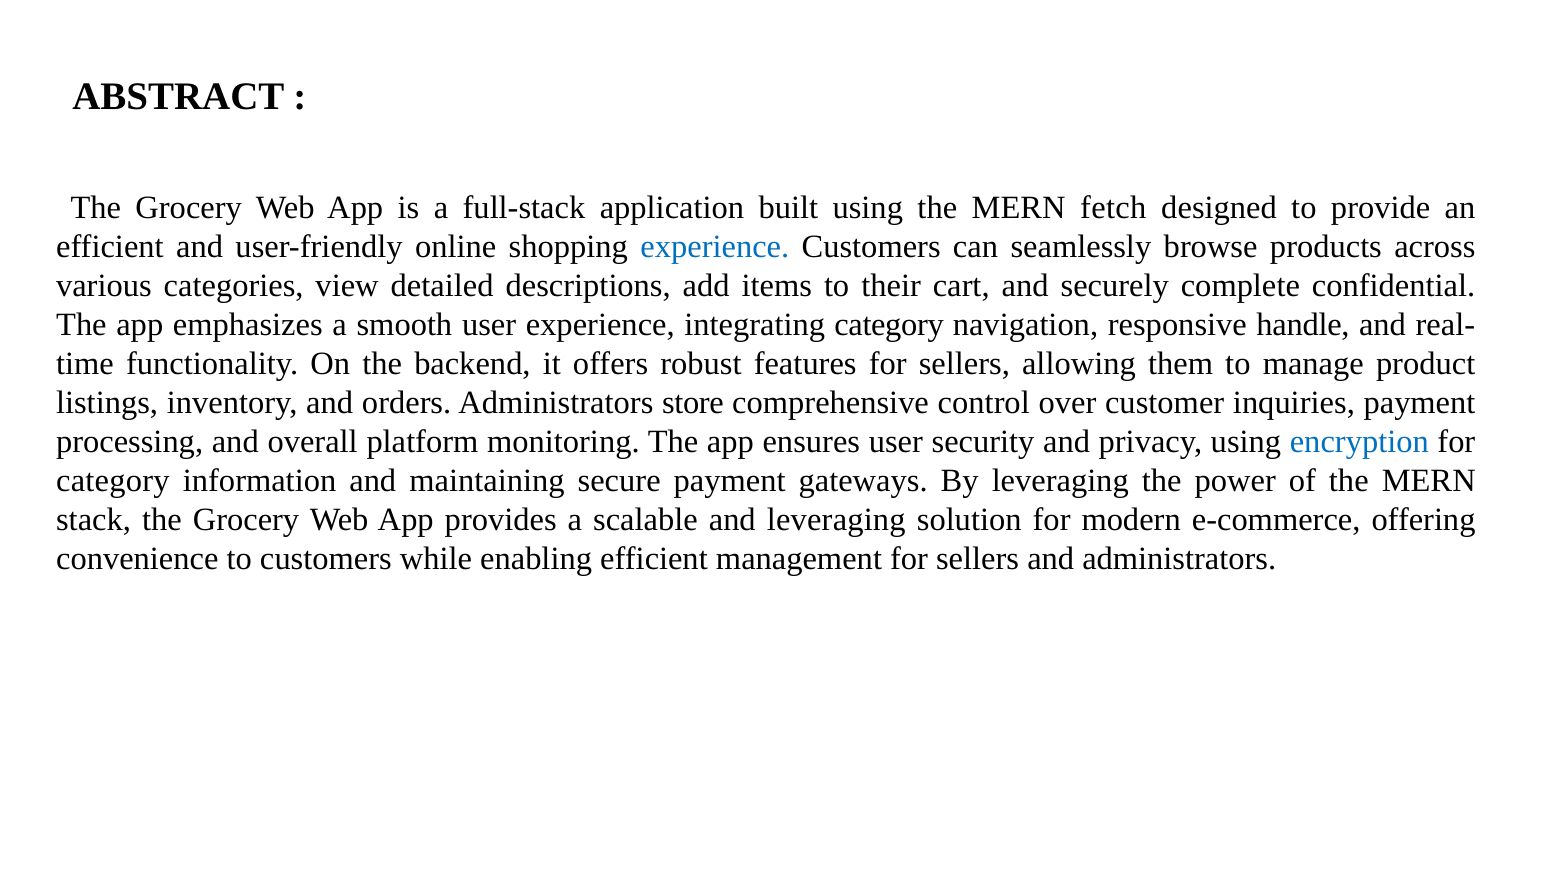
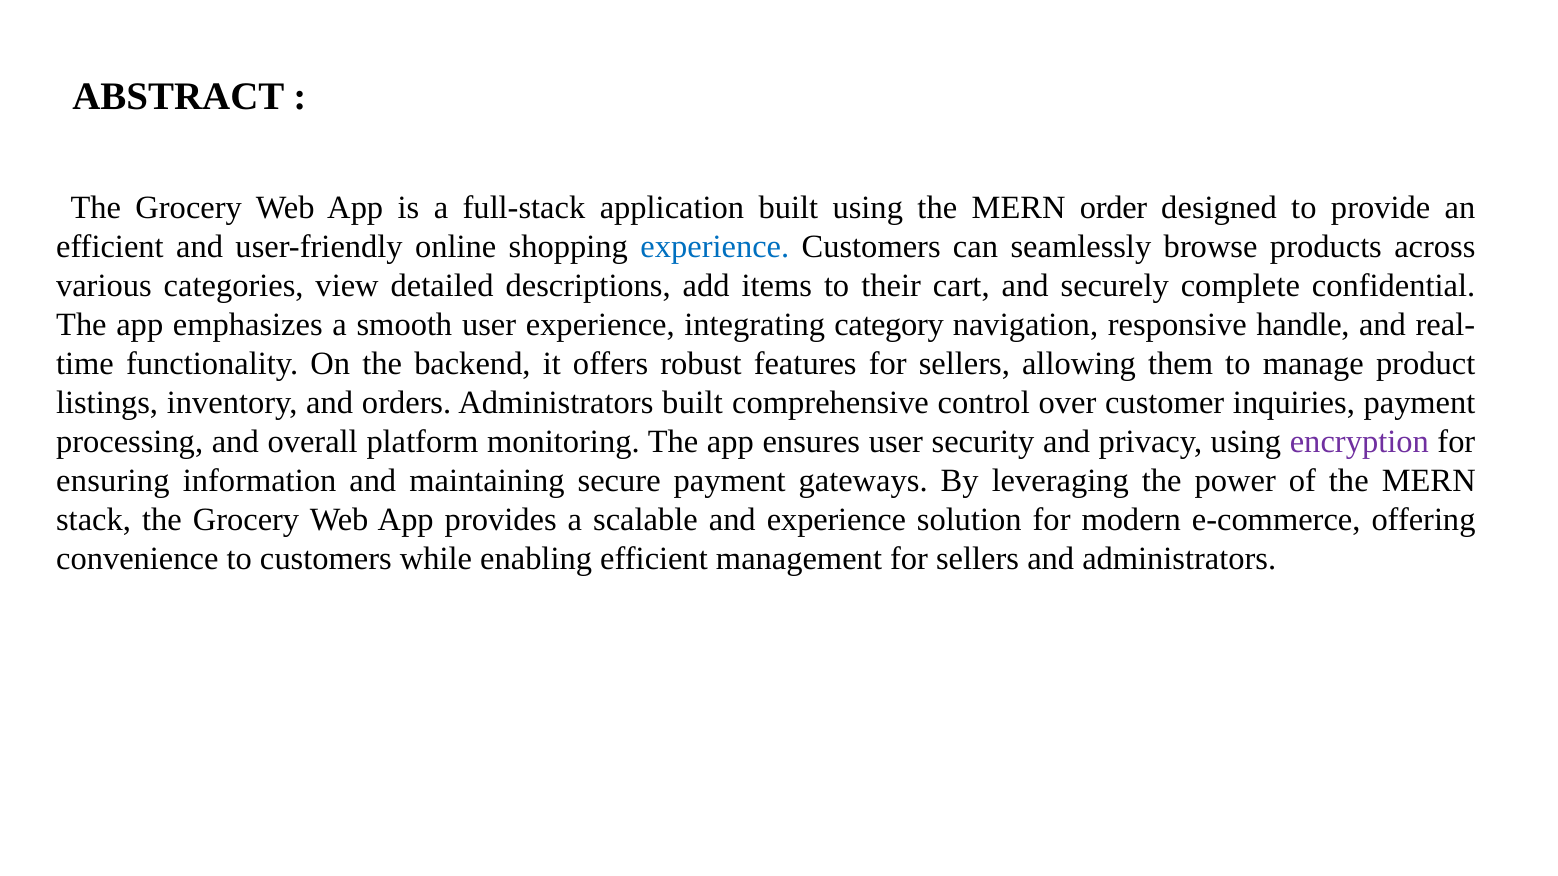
fetch: fetch -> order (1114, 208)
Administrators store: store -> built (693, 403)
encryption colour: blue -> purple (1359, 442)
category: category -> ensuring (113, 481)
and leveraging: leveraging -> experience (836, 520)
